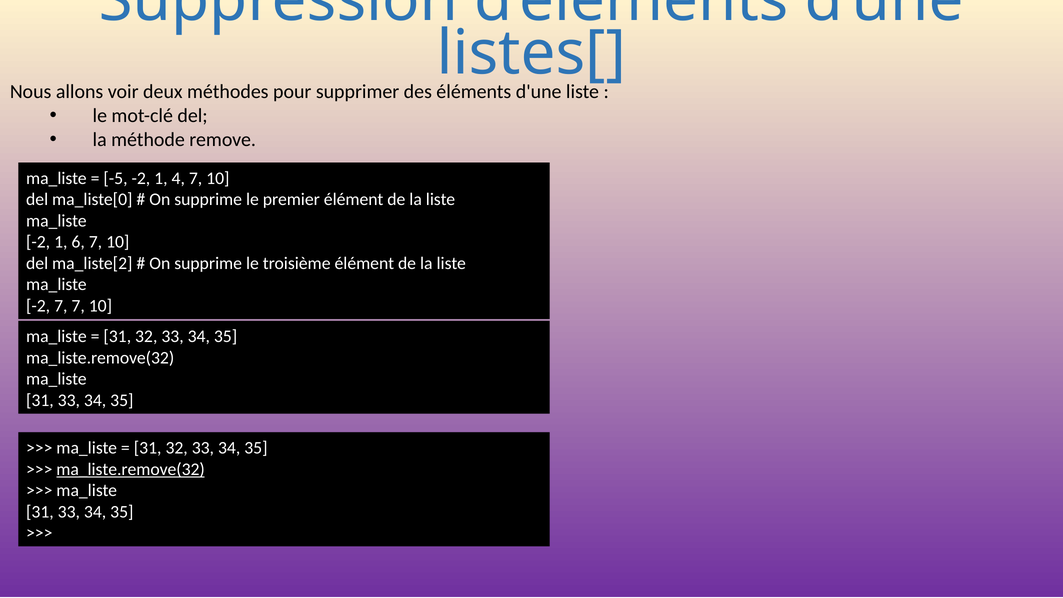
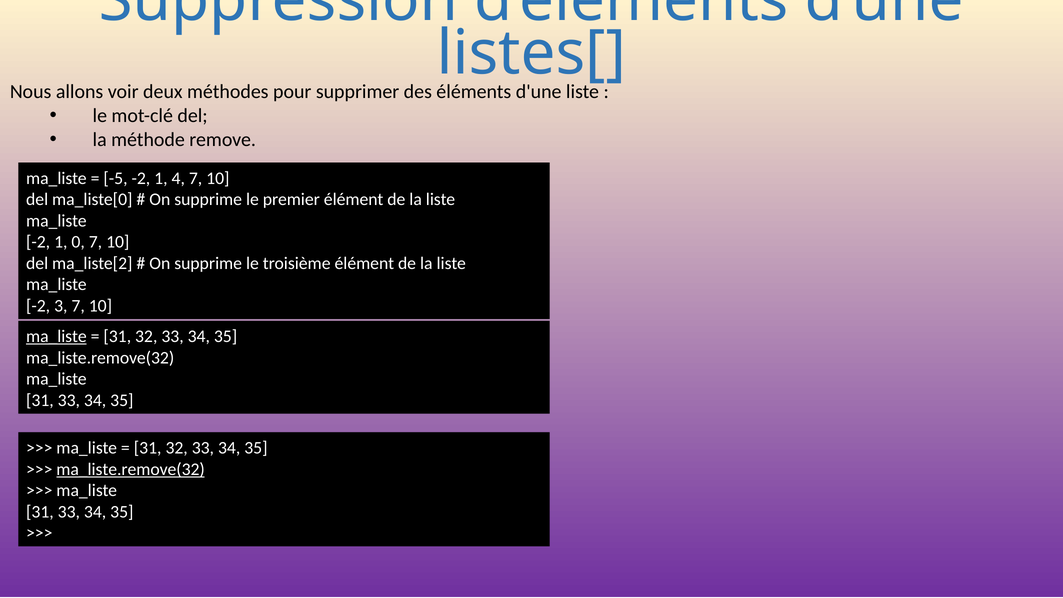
6: 6 -> 0 (78, 242)
-2 7: 7 -> 3 (61, 306)
ma_liste underline: none -> present (56, 337)
